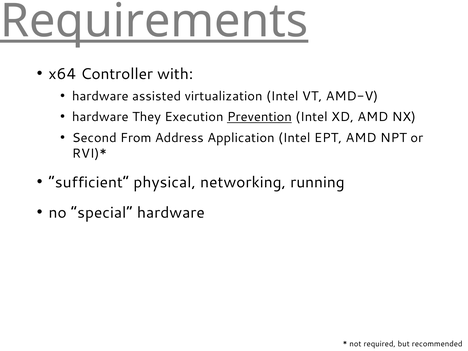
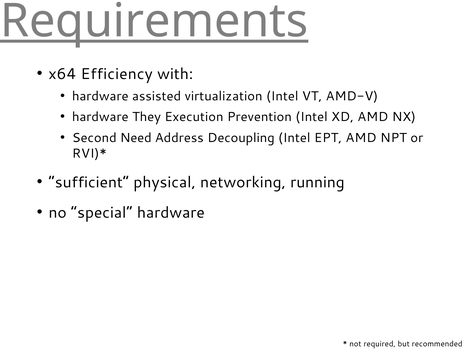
Controller: Controller -> Efficiency (117, 74)
Prevention underline: present -> none (259, 117)
From: From -> Need (136, 138)
Application: Application -> Decoupling (241, 138)
